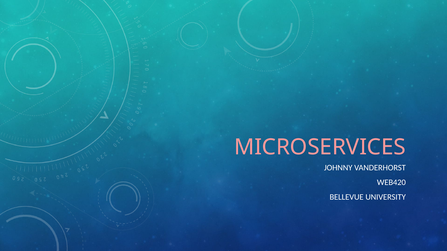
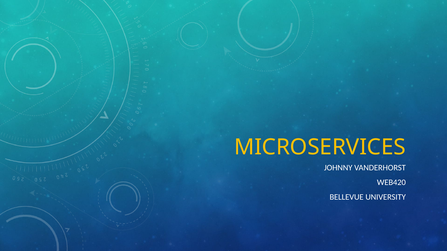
MICROSERVICES colour: pink -> yellow (320, 147)
